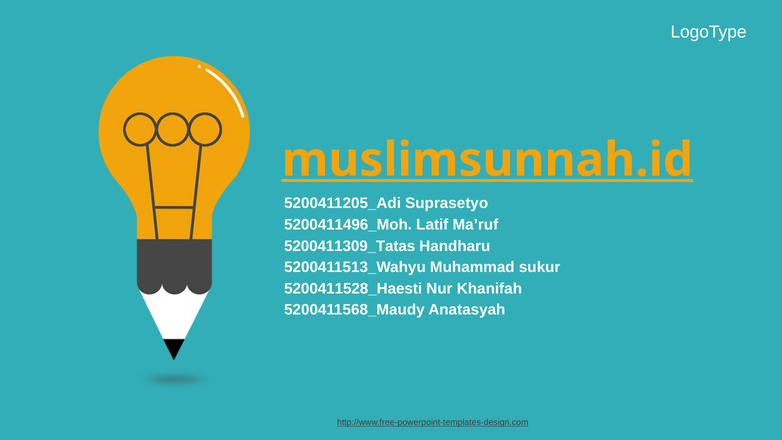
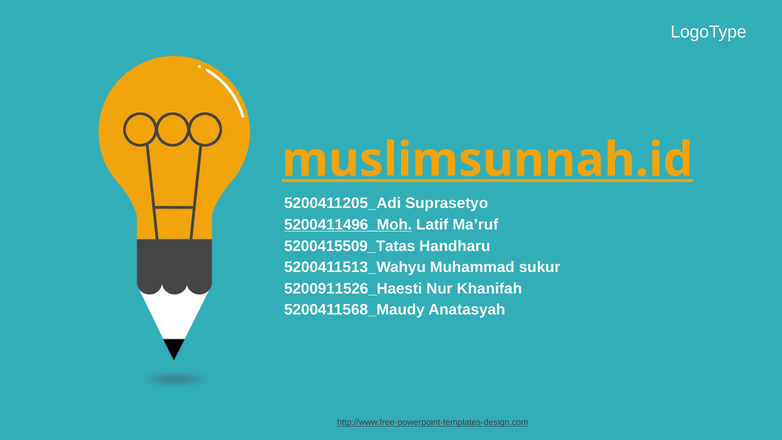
5200411496_Moh underline: none -> present (348, 225)
5200411309_Tatas: 5200411309_Tatas -> 5200415509_Tatas (350, 246)
5200411528_Haesti: 5200411528_Haesti -> 5200911526_Haesti (353, 289)
